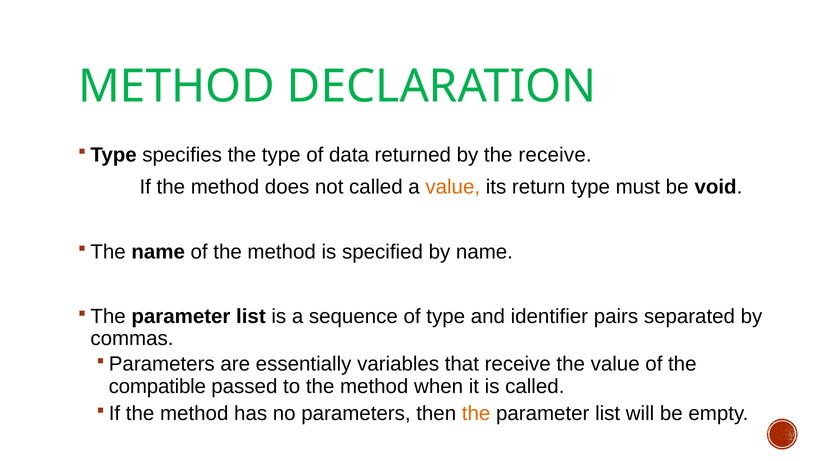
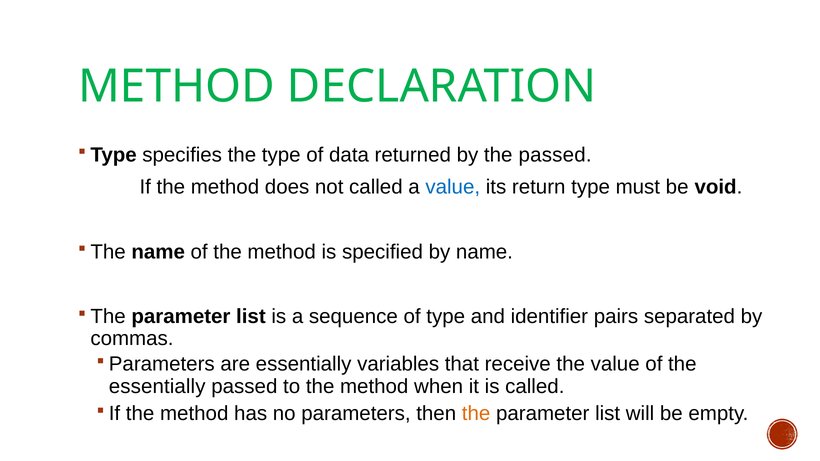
the receive: receive -> passed (555, 155)
value colour: orange -> blue (453, 187)
compatible: compatible -> essentially (157, 387)
